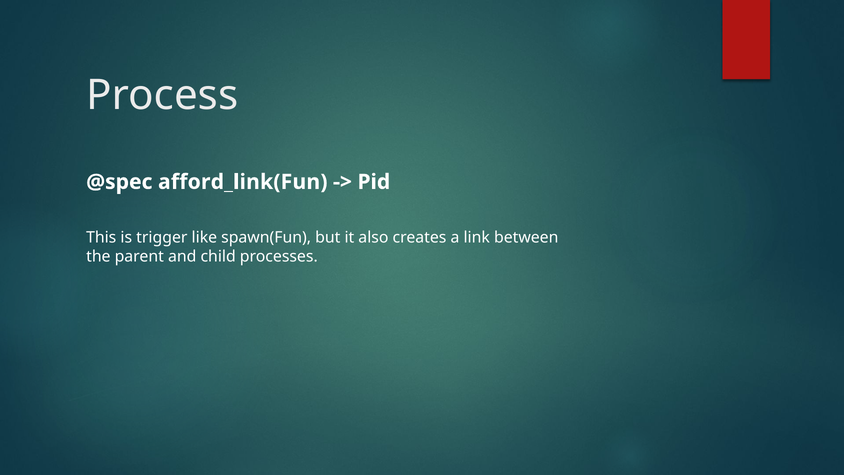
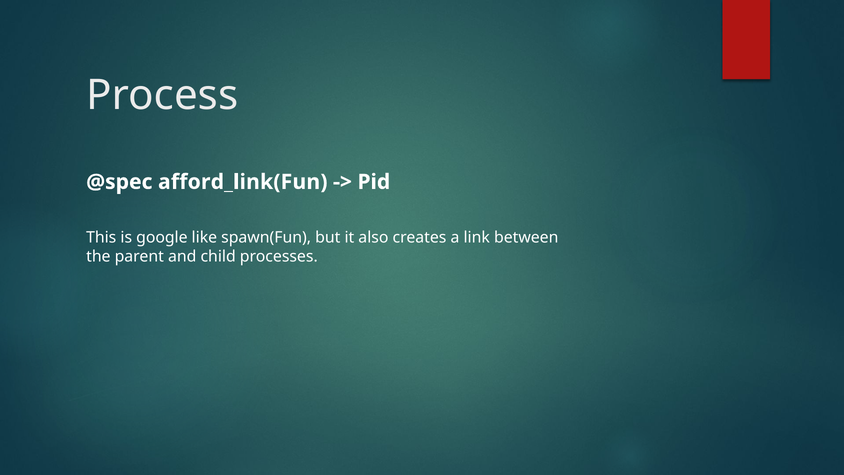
trigger: trigger -> google (162, 237)
